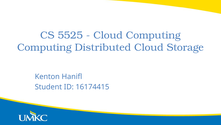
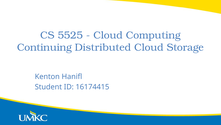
Computing: Computing -> Continuing (44, 47)
